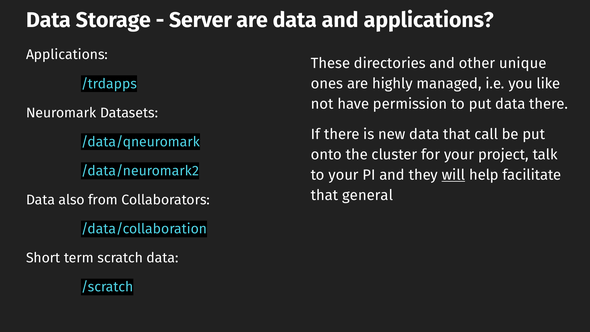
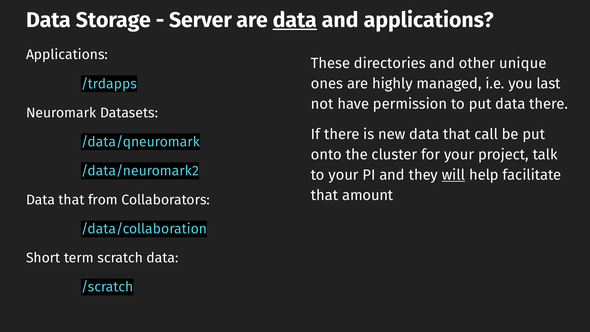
data underline: none -> present (295, 20)
like: like -> last (548, 84)
general: general -> amount (368, 195)
also: also -> that (72, 200)
